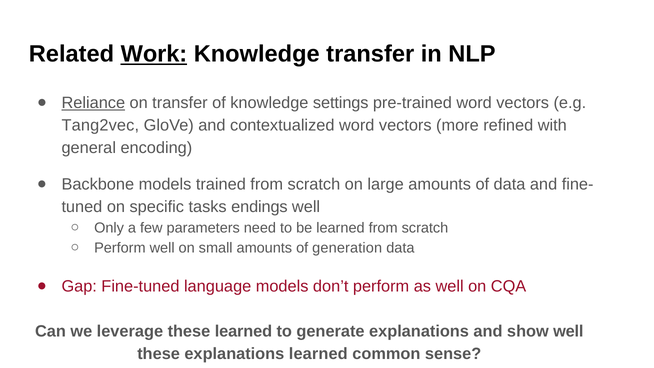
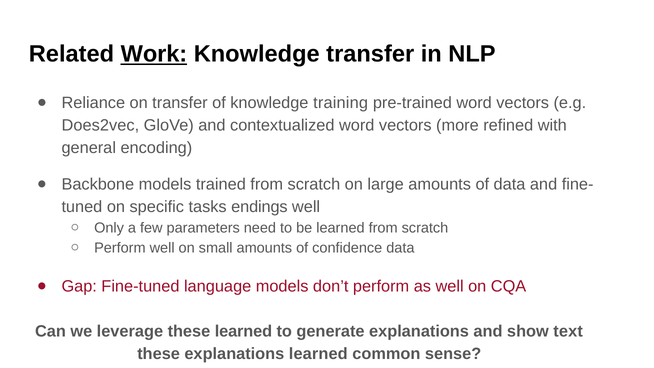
Reliance underline: present -> none (93, 103)
settings: settings -> training (341, 103)
Tang2vec: Tang2vec -> Does2vec (100, 125)
generation: generation -> confidence (347, 248)
show well: well -> text (568, 331)
